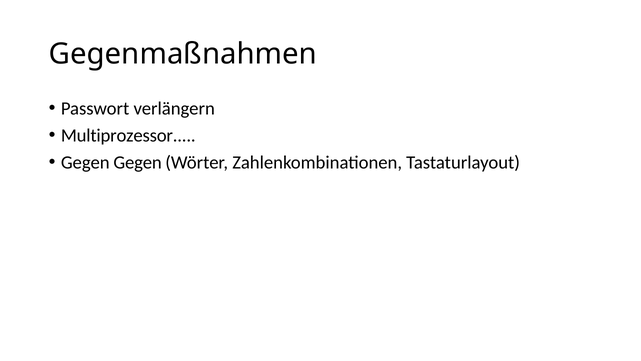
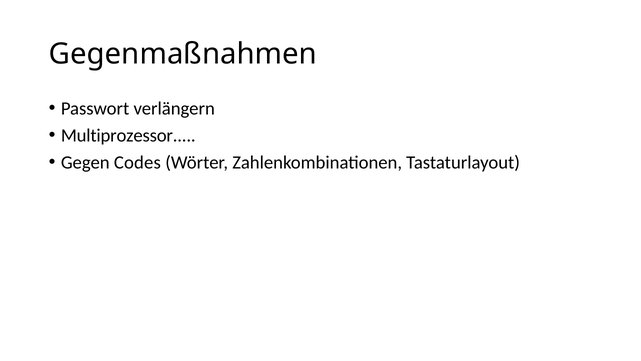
Gegen Gegen: Gegen -> Codes (137, 162)
